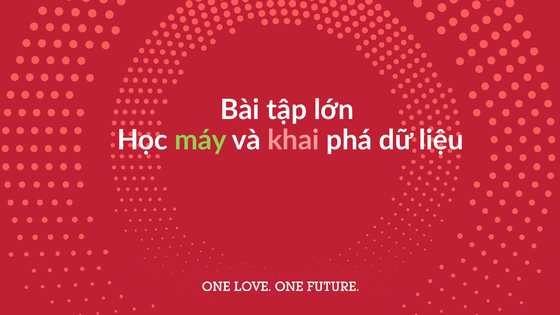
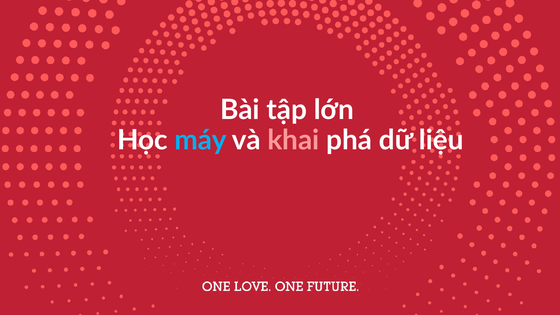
máy colour: light green -> light blue (201, 140)
